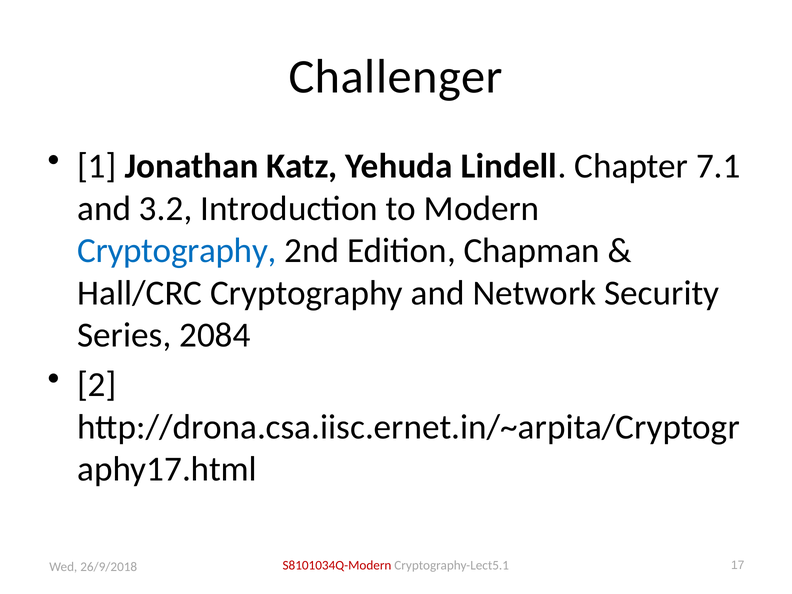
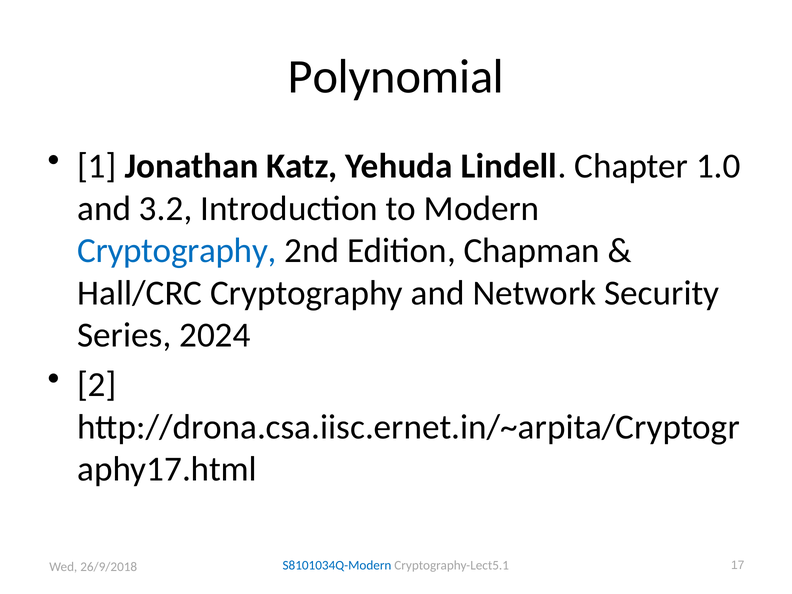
Challenger: Challenger -> Polynomial (396, 77)
7.1: 7.1 -> 1.0 (718, 166)
2084: 2084 -> 2024 (215, 335)
S8101034Q-Modern colour: red -> blue (337, 566)
